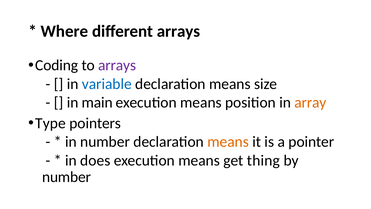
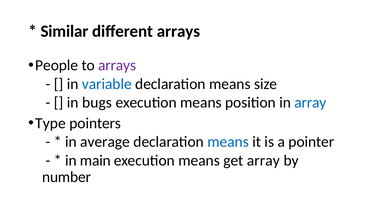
Where: Where -> Similar (64, 31)
Coding: Coding -> People (57, 65)
main: main -> bugs (97, 102)
array colour: orange -> blue (310, 102)
in number: number -> average (105, 142)
means colour: orange -> blue (228, 142)
does: does -> main (95, 160)
get thing: thing -> array (263, 160)
